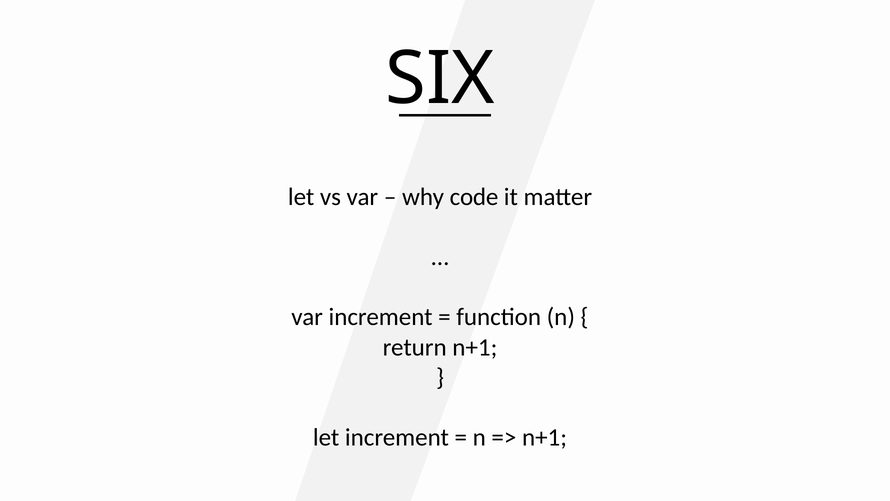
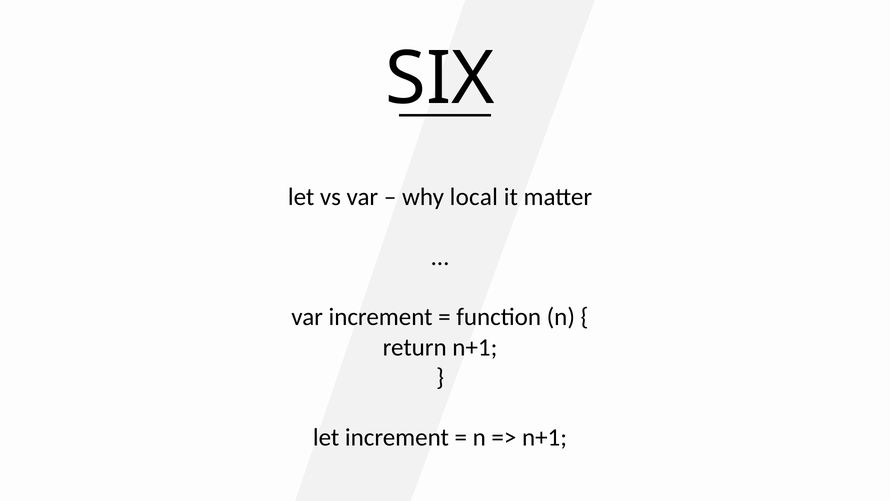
code: code -> local (474, 197)
